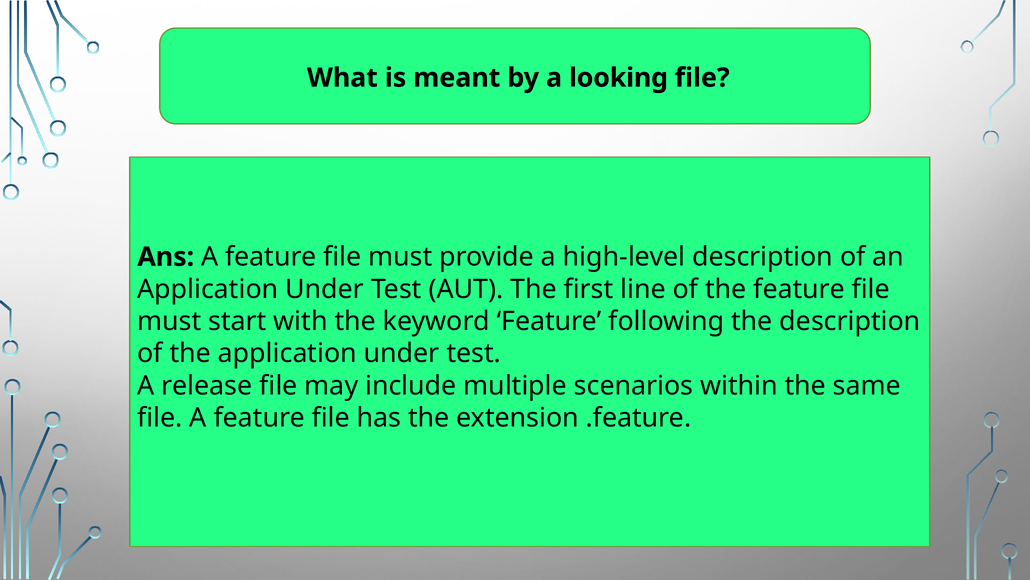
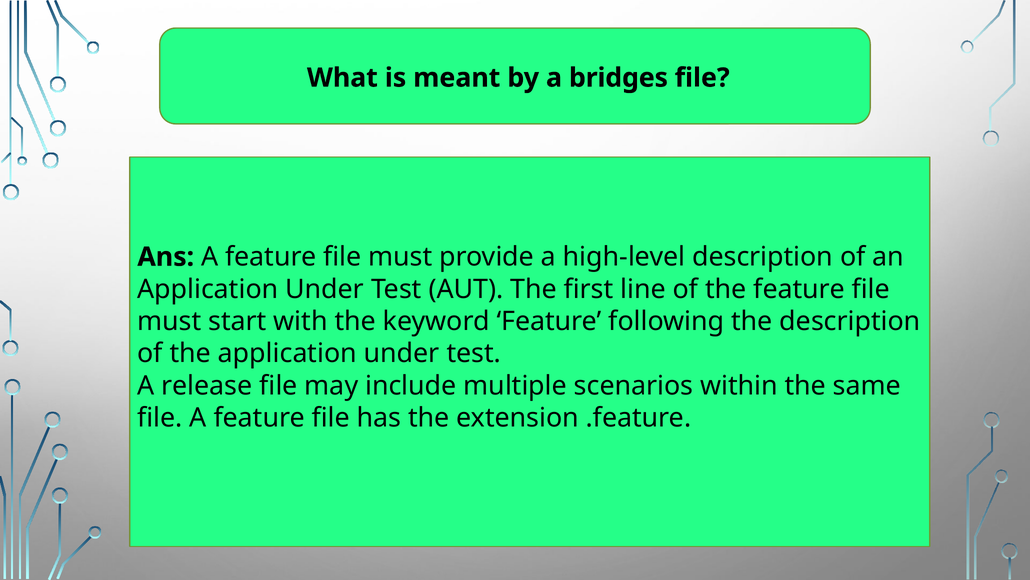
looking: looking -> bridges (618, 78)
